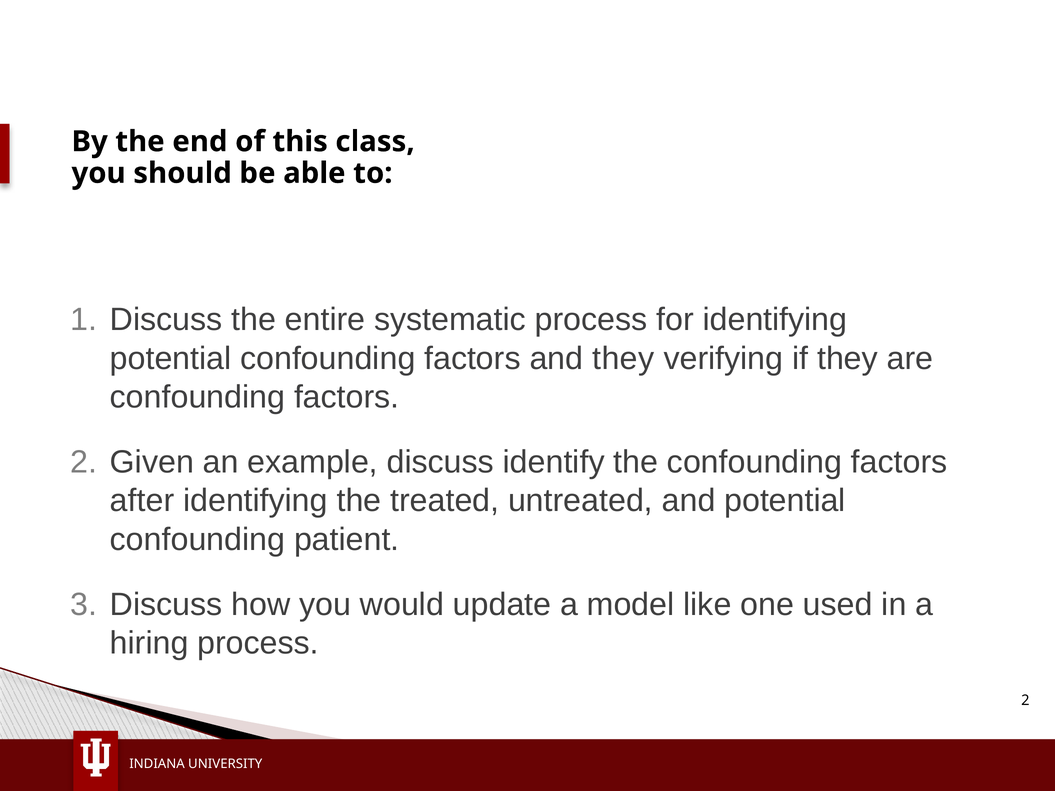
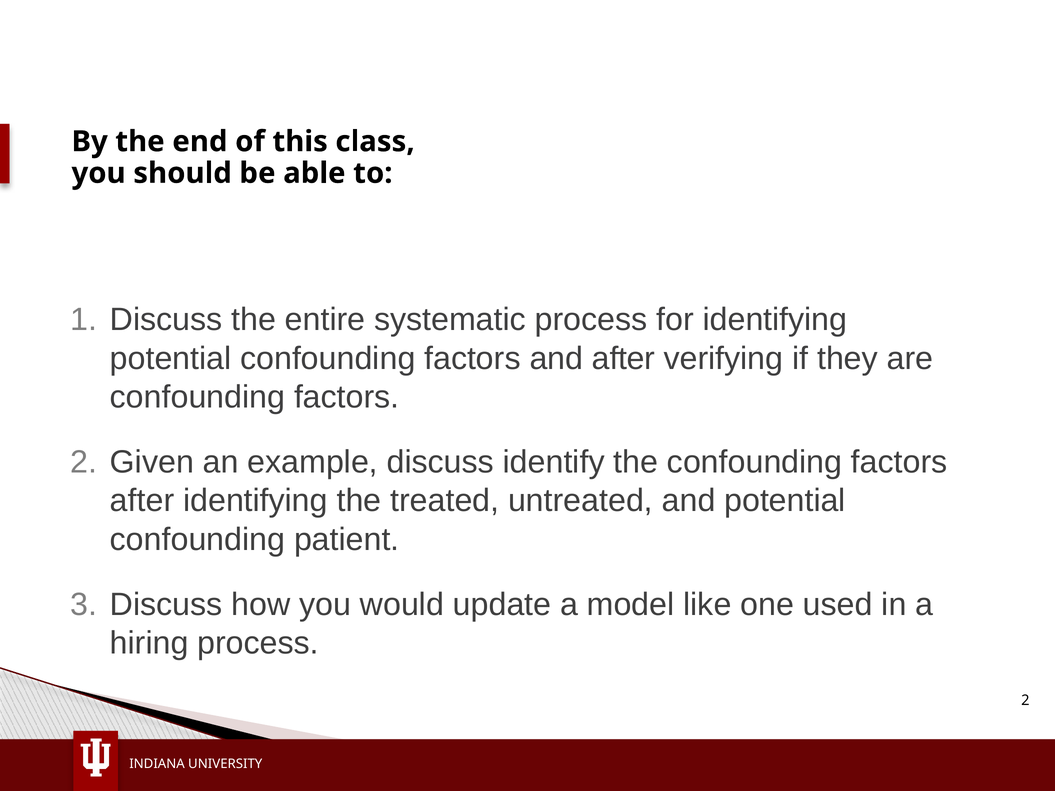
and they: they -> after (624, 359)
